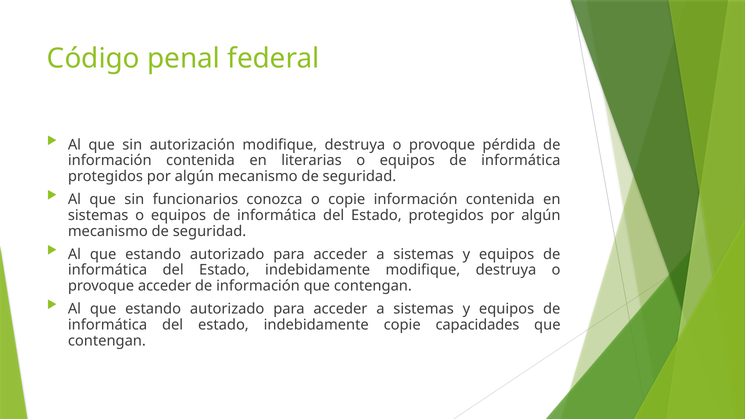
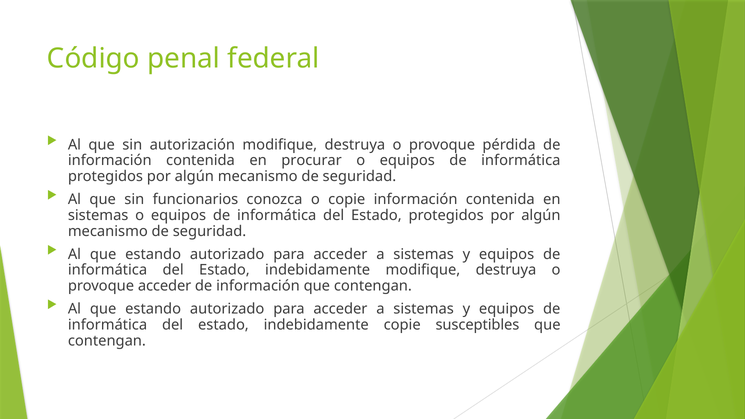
literarias: literarias -> procurar (312, 161)
capacidades: capacidades -> susceptibles (477, 325)
